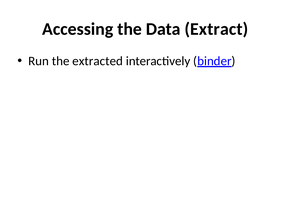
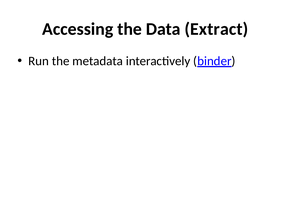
extracted: extracted -> metadata (98, 61)
